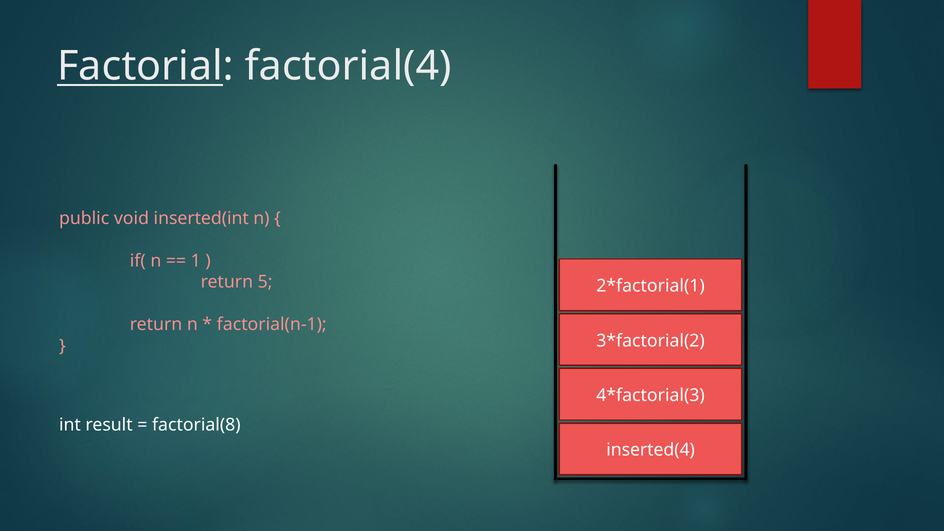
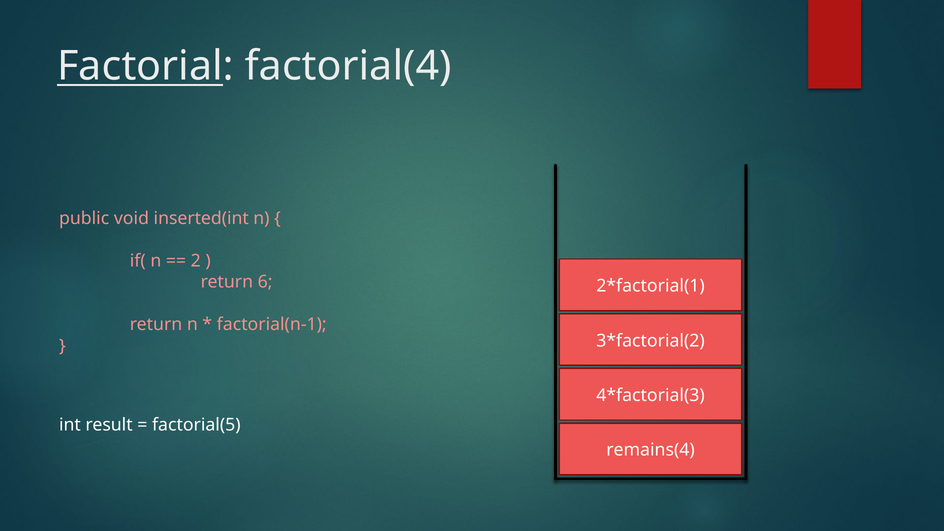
1: 1 -> 2 (196, 261)
5: 5 -> 6 (265, 282)
factorial(8: factorial(8 -> factorial(5 (196, 425)
inserted(4: inserted(4 -> remains(4 (651, 450)
